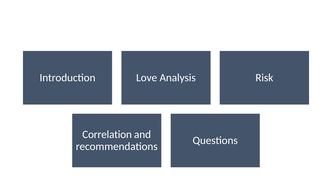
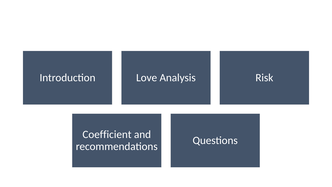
Correlation: Correlation -> Coefficient (107, 134)
